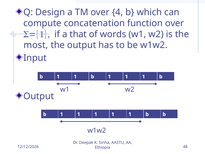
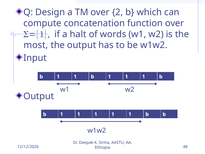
4: 4 -> 2 (117, 12)
that: that -> halt (78, 34)
